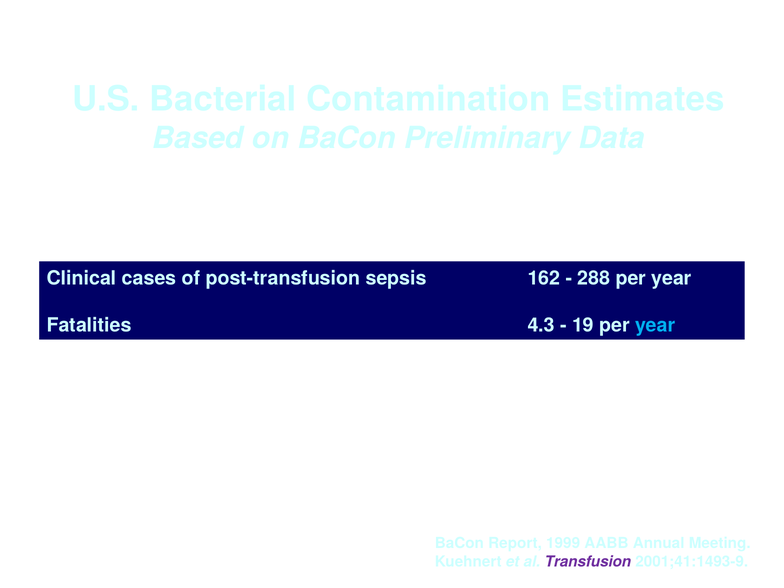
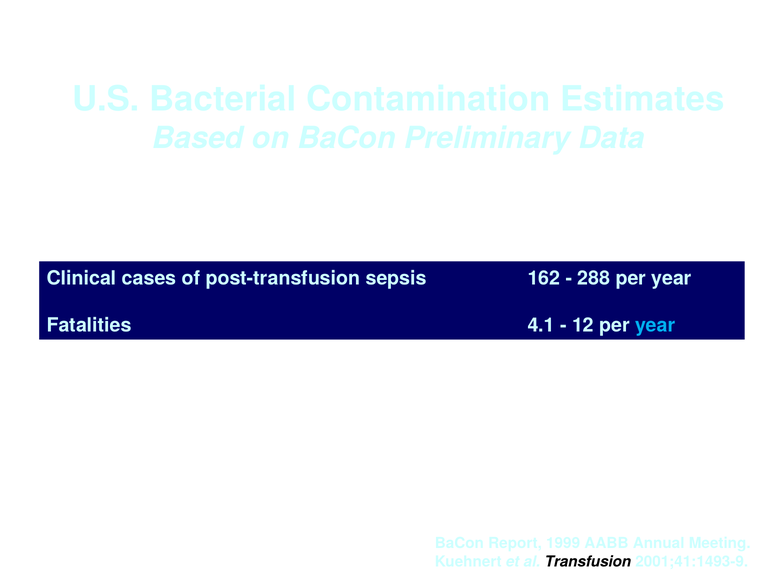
4.3: 4.3 -> 4.1 (541, 325)
19: 19 -> 12 (583, 325)
Transfusion colour: purple -> black (588, 562)
